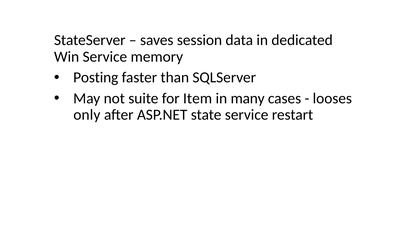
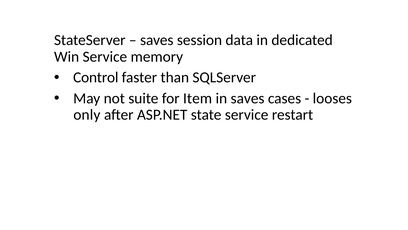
Posting: Posting -> Control (96, 77)
in many: many -> saves (248, 98)
